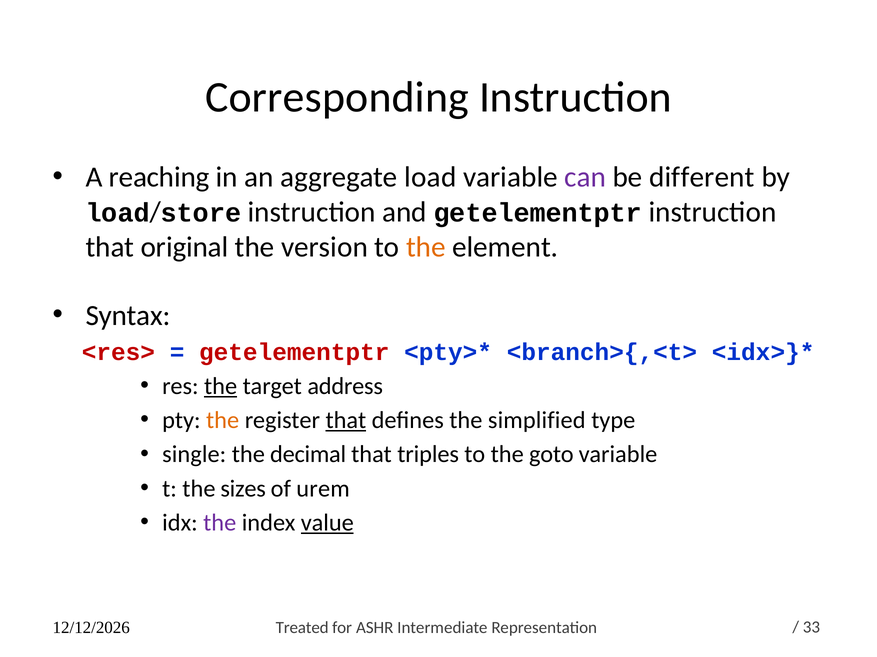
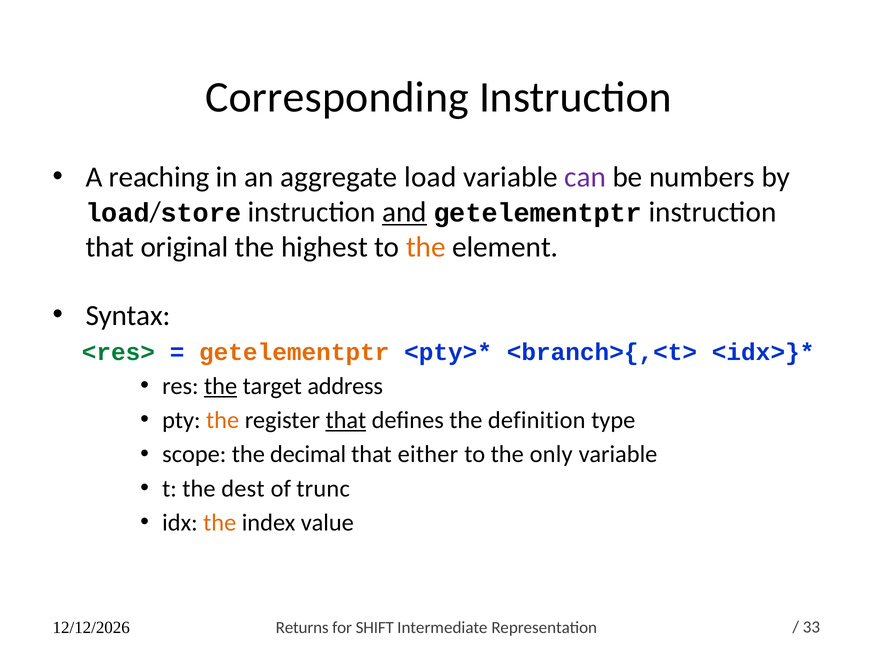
different: different -> numbers (702, 177)
and underline: none -> present (404, 213)
version: version -> highest (324, 248)
<res> colour: red -> green (118, 352)
getelementptr colour: red -> orange (294, 352)
simplified: simplified -> definition (537, 421)
single: single -> scope (194, 455)
triples: triples -> either (428, 455)
goto: goto -> only (551, 455)
sizes: sizes -> dest (243, 489)
urem: urem -> trunc (323, 489)
the colour: purple -> orange (220, 523)
value underline: present -> none (327, 523)
Treated: Treated -> Returns (302, 628)
ASHR: ASHR -> SHIFT (375, 628)
